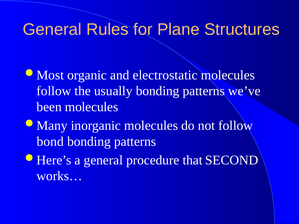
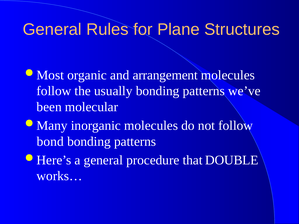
electrostatic: electrostatic -> arrangement (165, 75)
been molecules: molecules -> molecular (92, 107)
SECOND: SECOND -> DOUBLE (232, 160)
